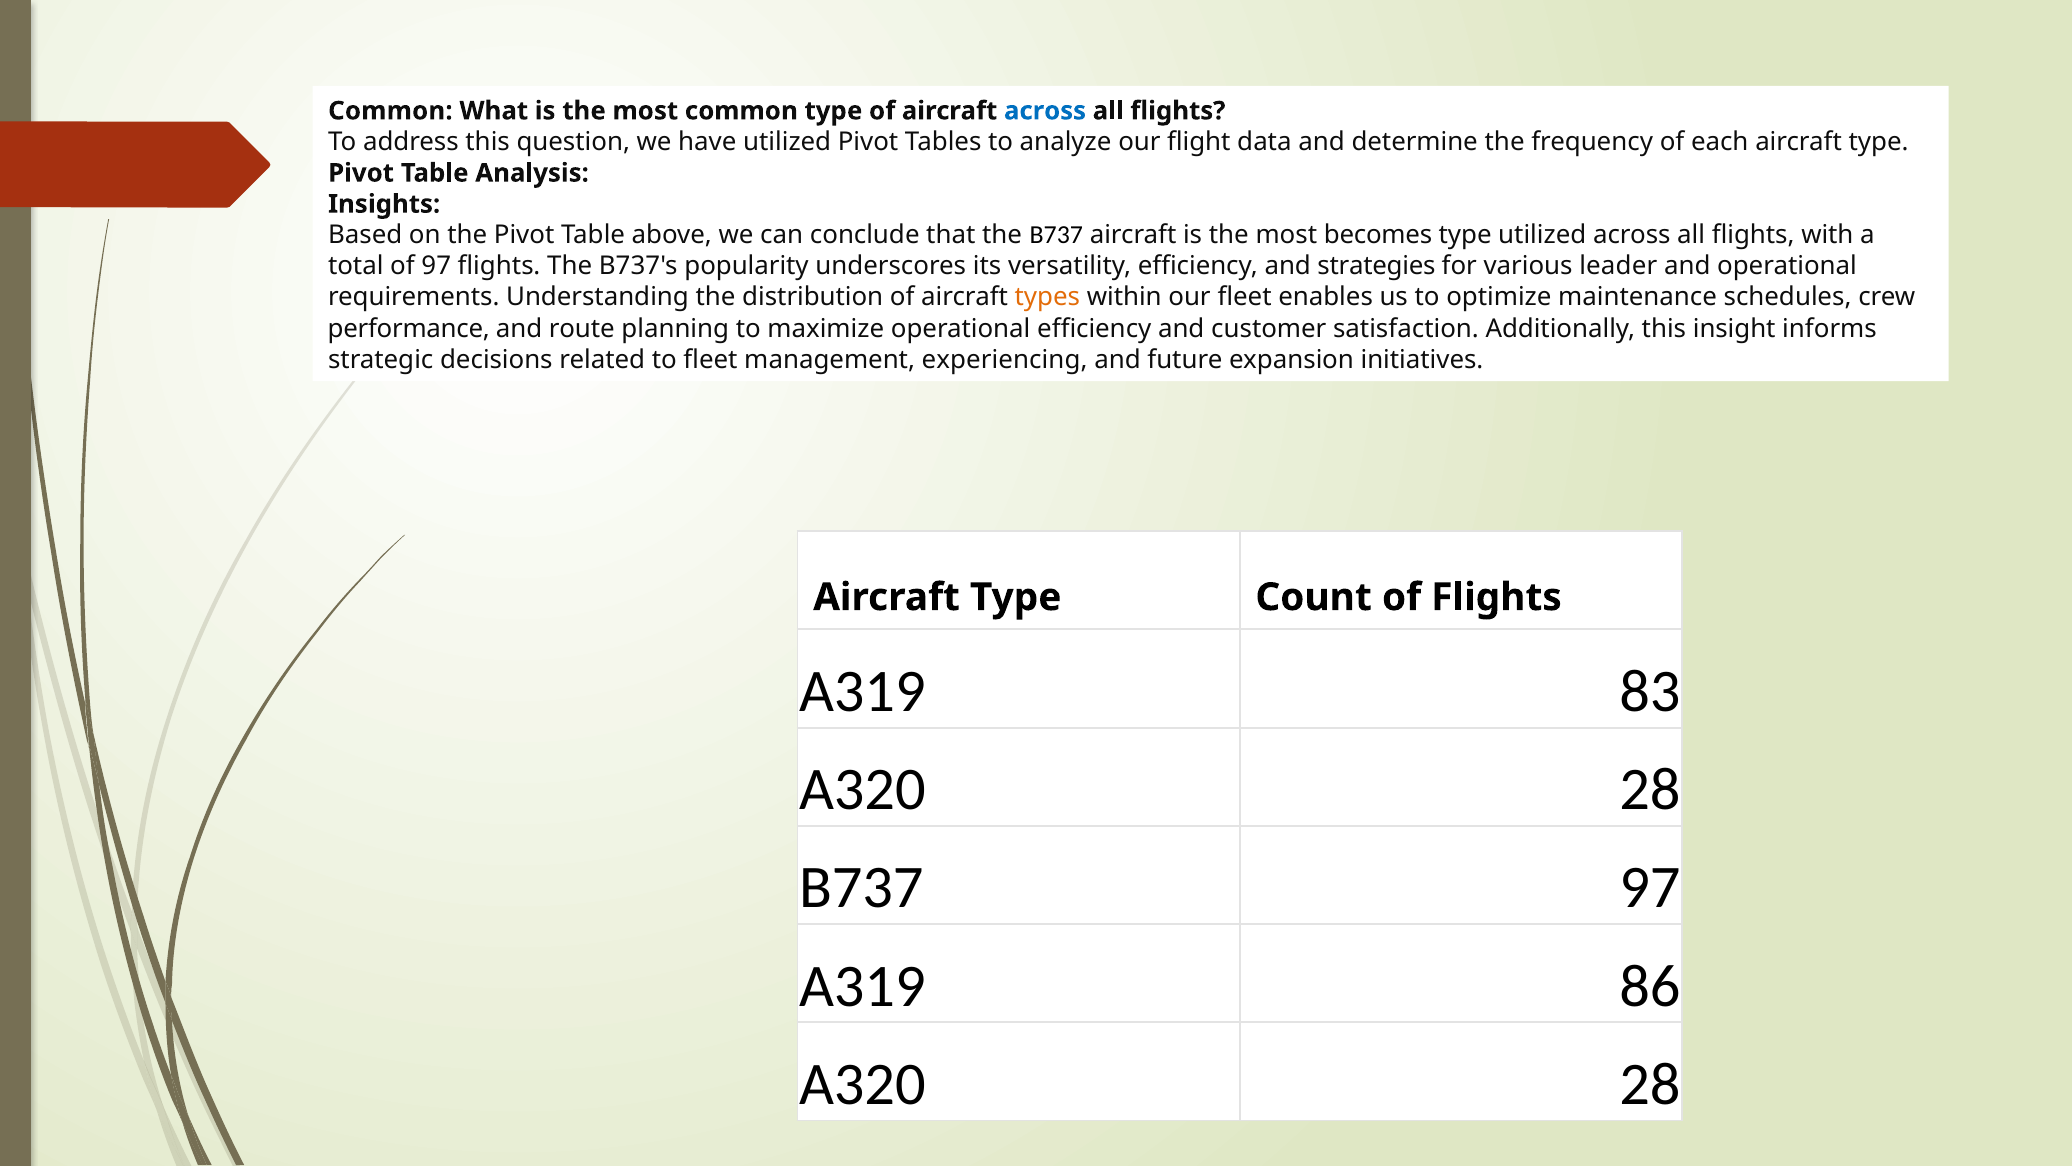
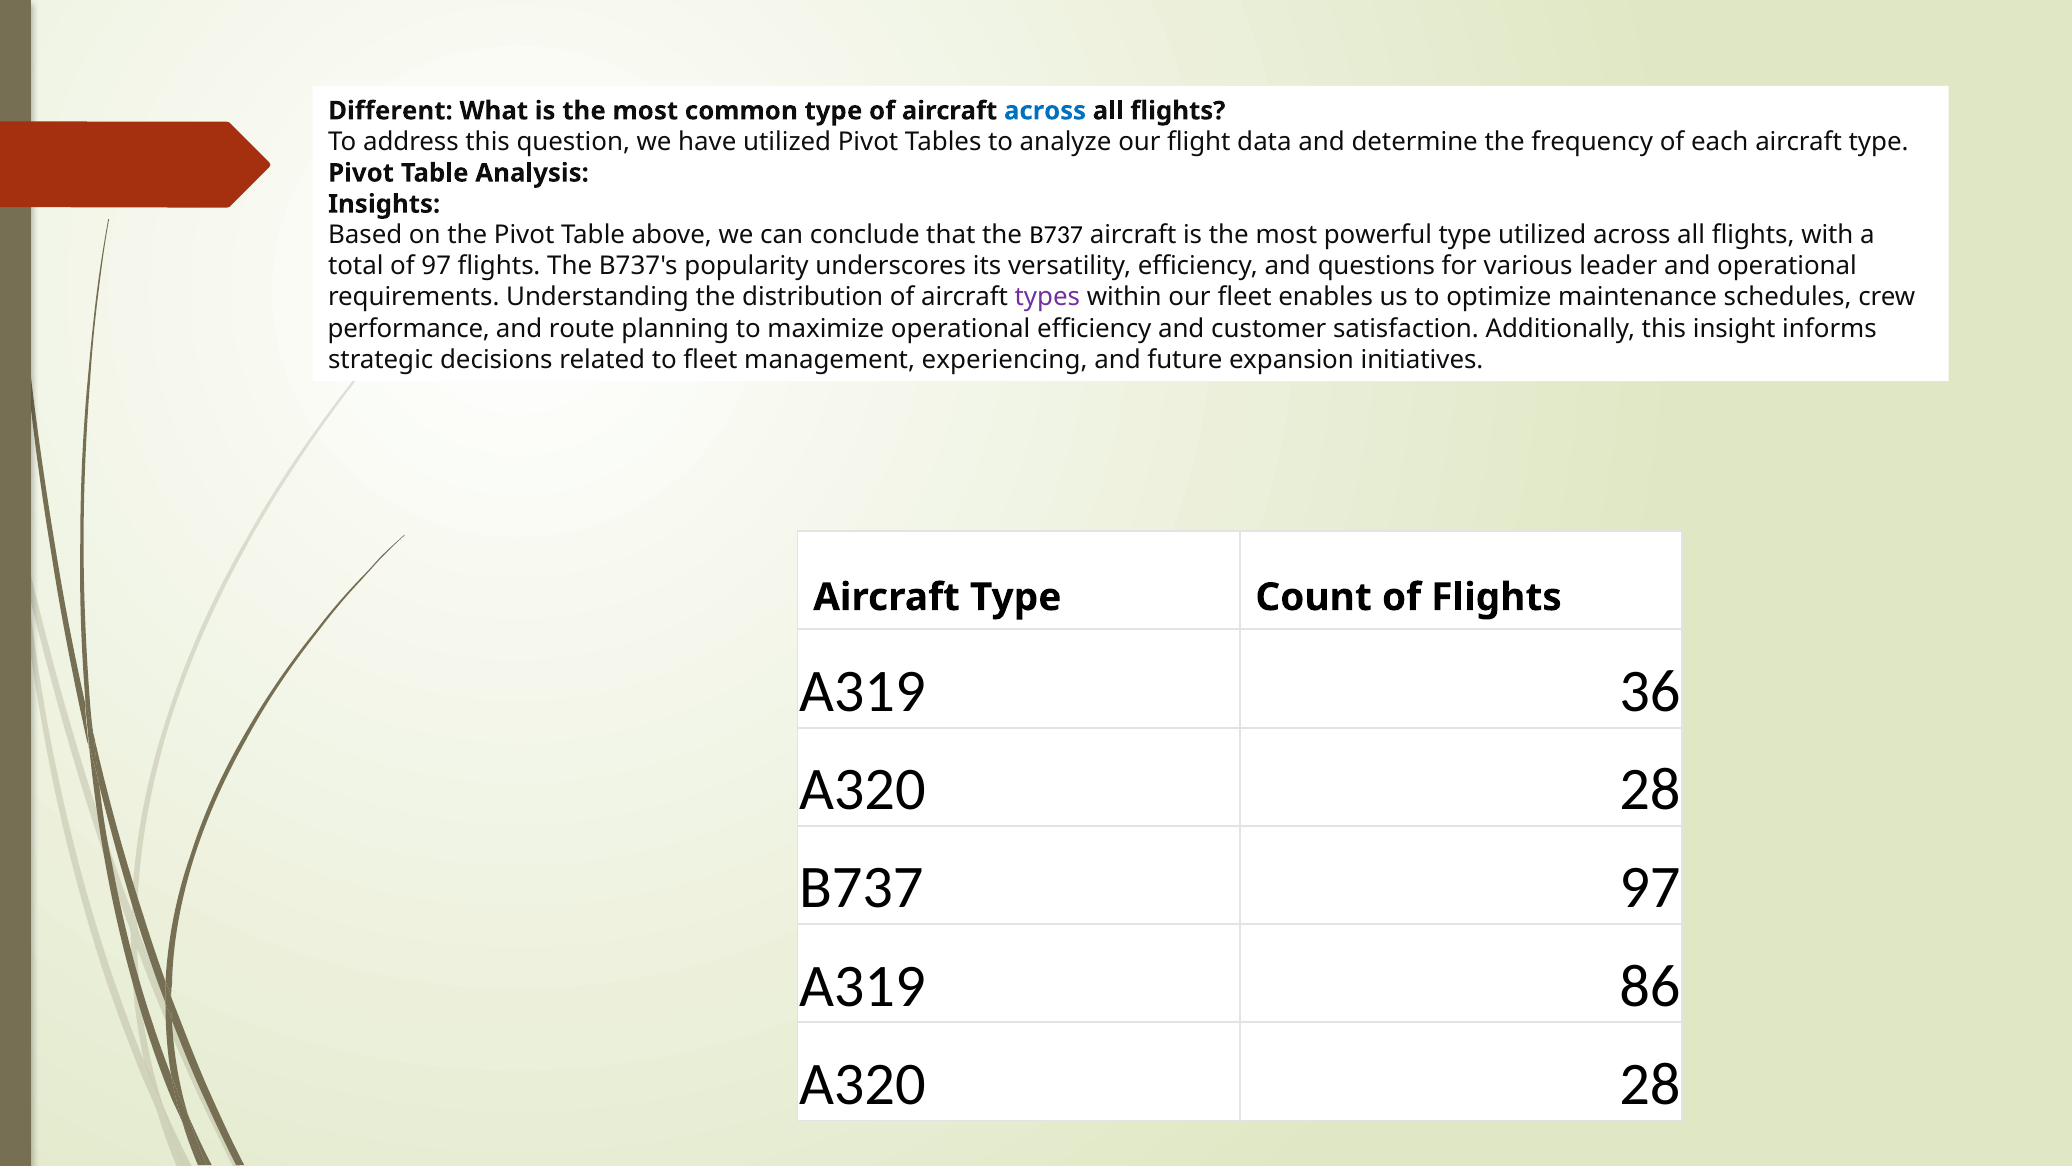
Common: Common -> Different (390, 111)
becomes: becomes -> powerful (1378, 235)
strategies: strategies -> questions (1376, 266)
types colour: orange -> purple (1047, 297)
83: 83 -> 36 (1650, 691)
